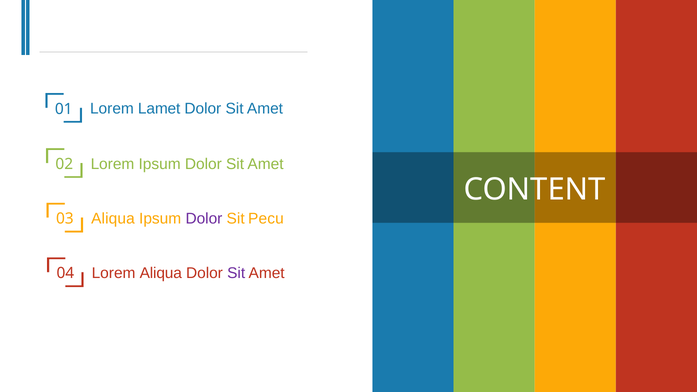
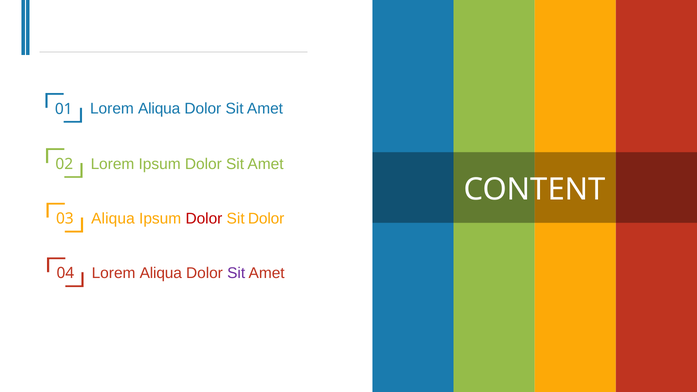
Lamet: Lamet -> Aliqua (159, 109)
Dolor colour: purple -> red (204, 219)
Sit Pecu: Pecu -> Dolor (266, 219)
